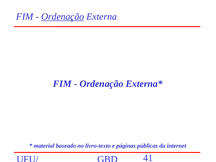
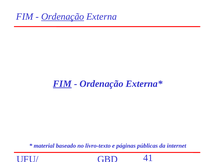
FIM underline: none -> present (62, 84)
